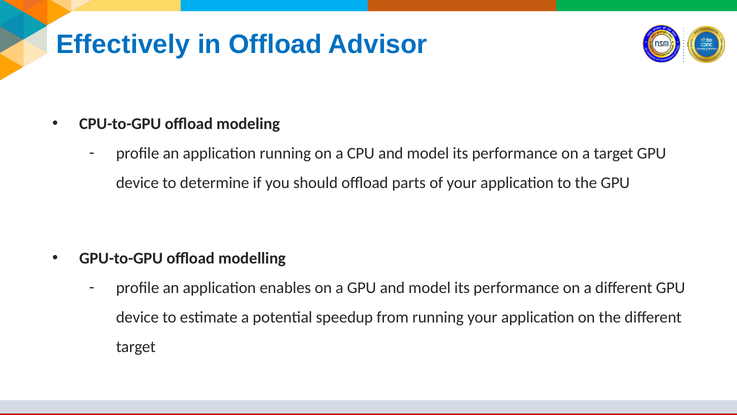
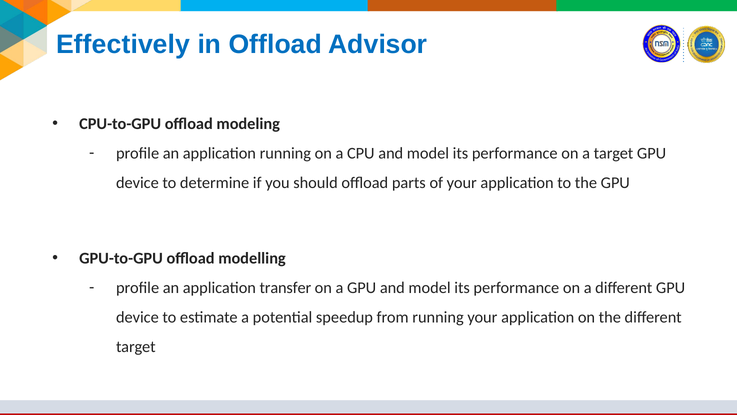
enables: enables -> transfer (285, 287)
